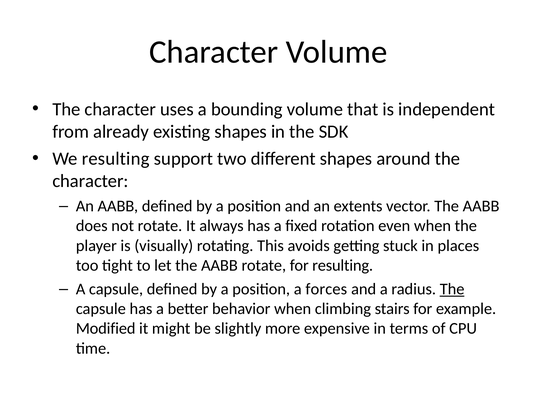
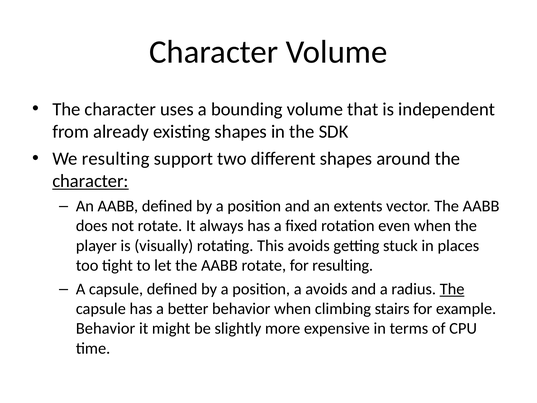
character underline: none -> present (90, 181)
a forces: forces -> avoids (326, 289)
Modified: Modified -> Behavior (106, 328)
